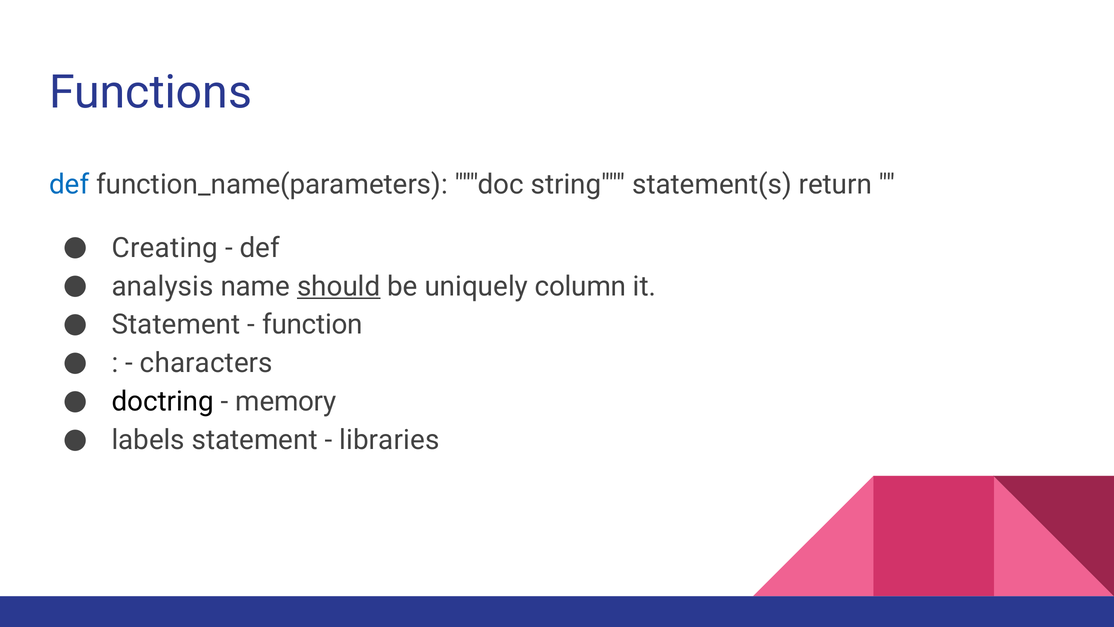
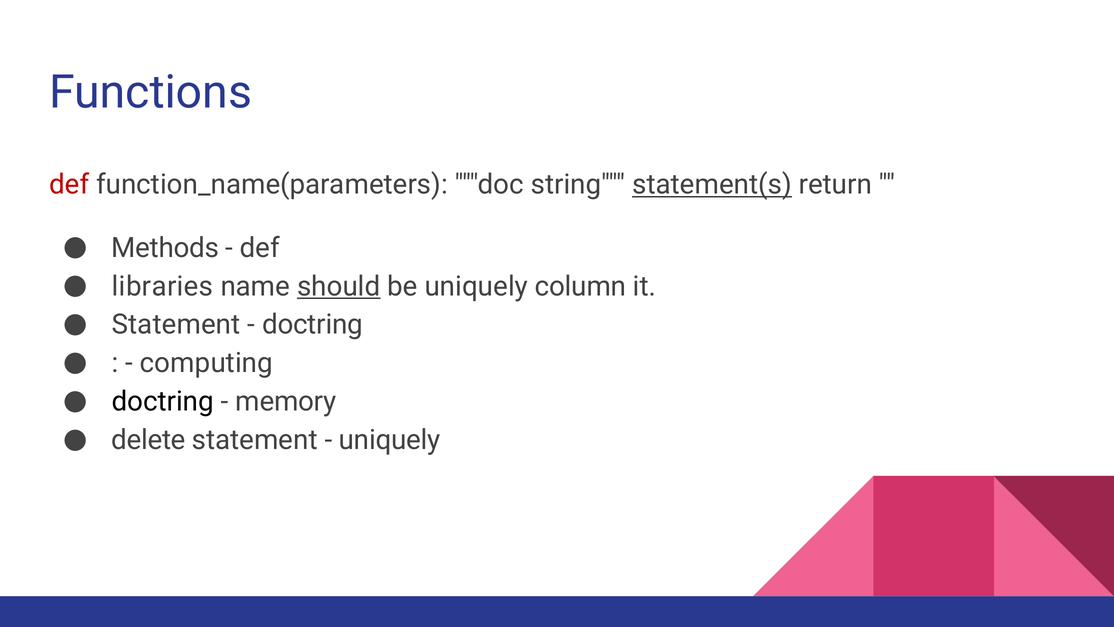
def colour: blue -> red (69, 185)
statement(s underline: none -> present (712, 185)
Creating: Creating -> Methods (165, 248)
analysis: analysis -> libraries (163, 286)
function: function -> doctring (312, 325)
characters: characters -> computing (206, 363)
labels: labels -> delete (148, 440)
libraries: libraries -> uniquely (390, 440)
